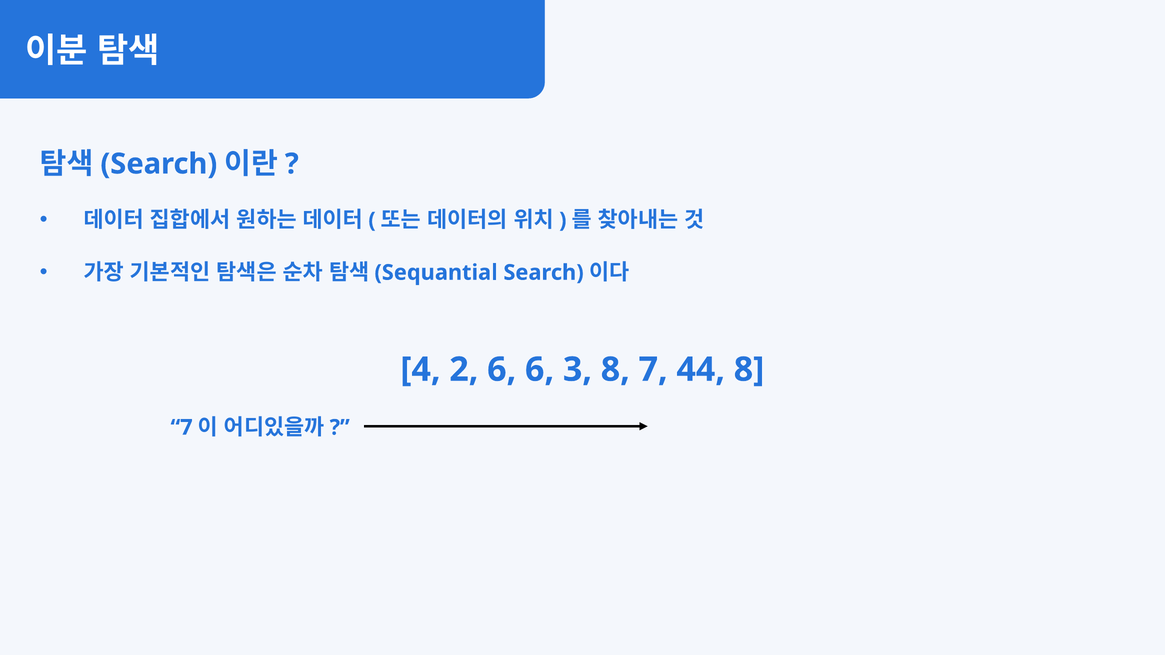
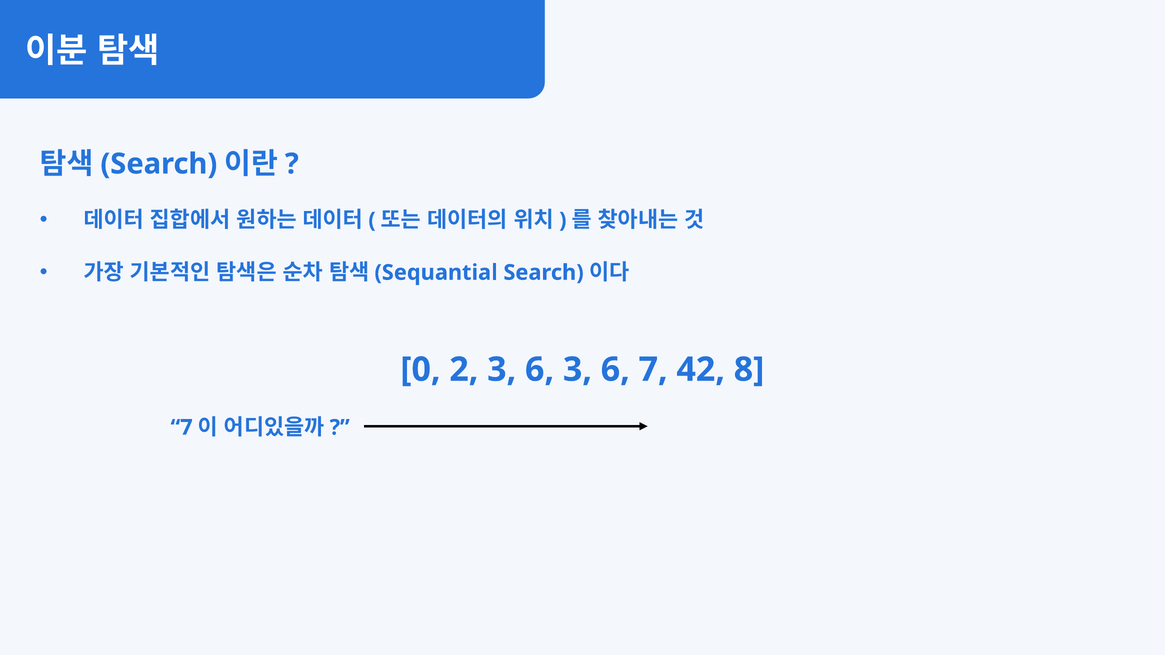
4: 4 -> 0 (420, 370)
2 6: 6 -> 3 (502, 370)
6 3 8: 8 -> 6 (615, 370)
44: 44 -> 42 (701, 370)
